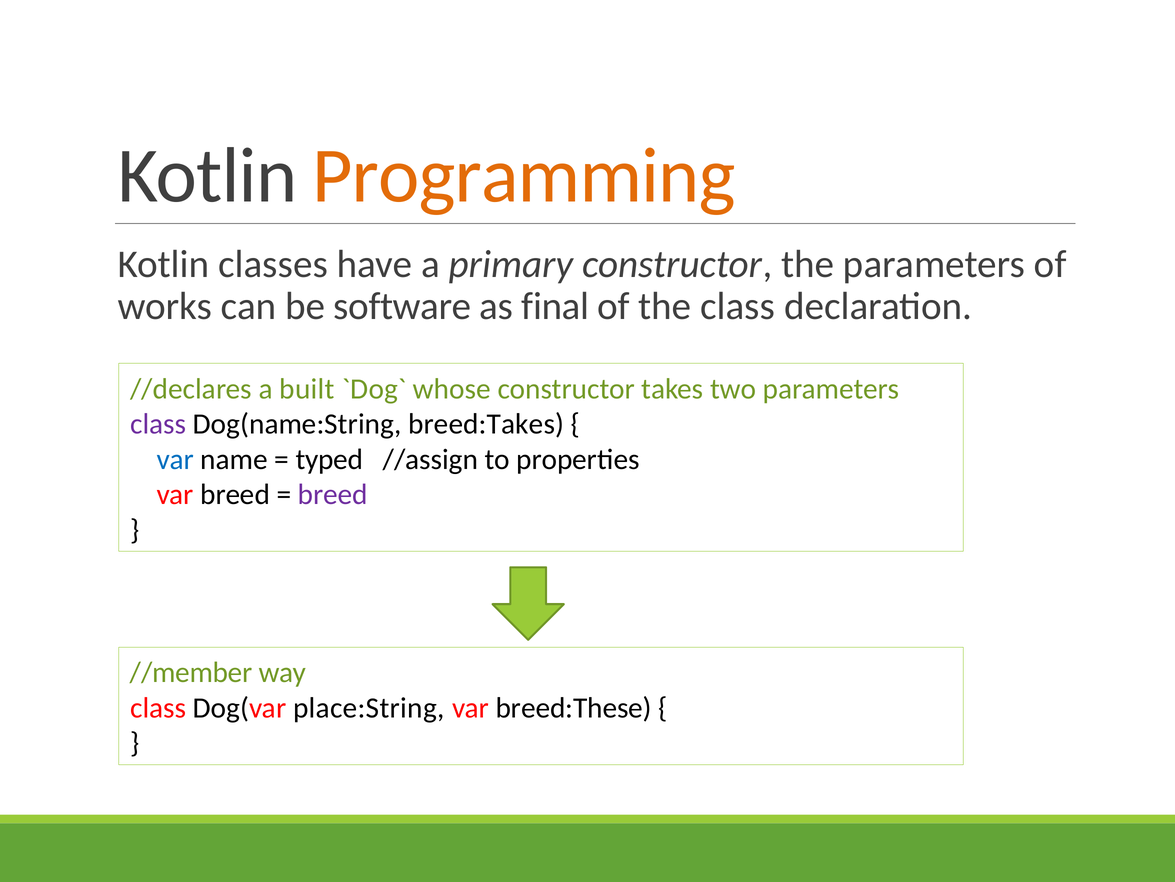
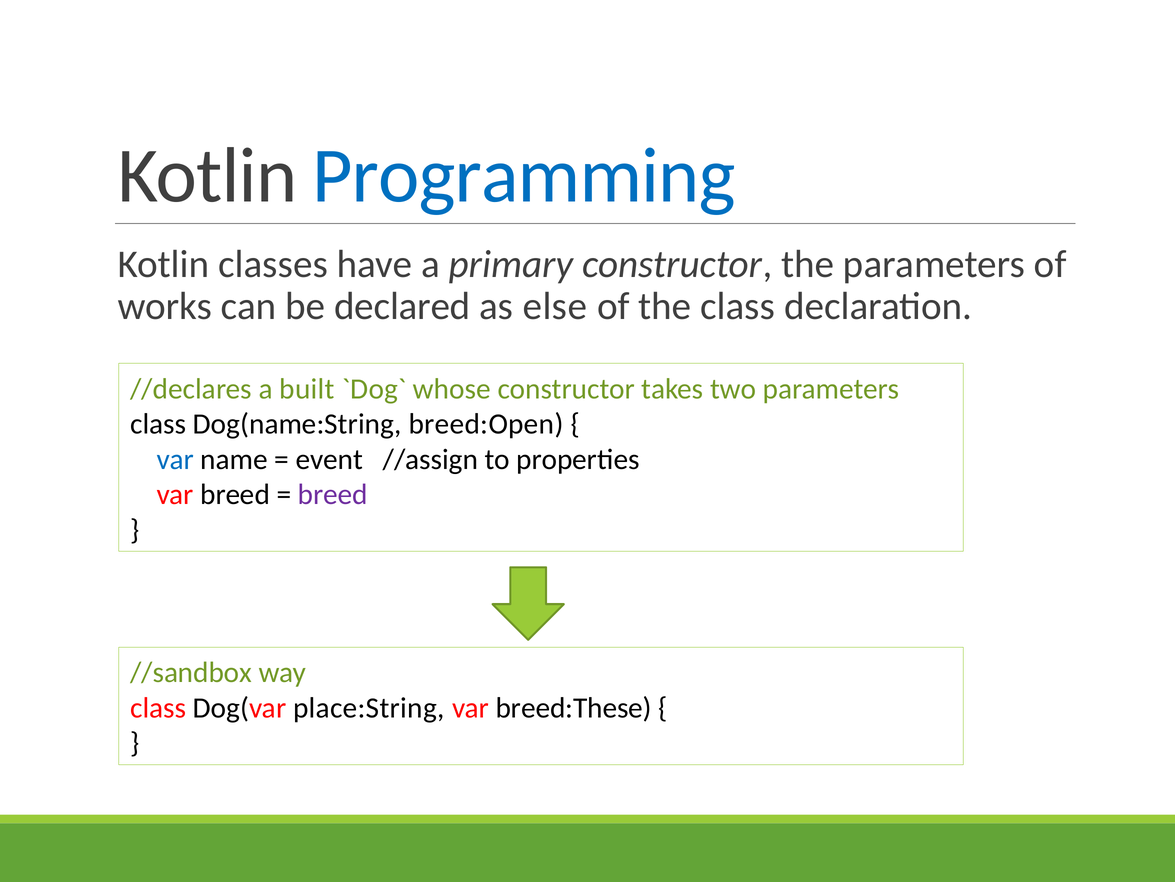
Programming colour: orange -> blue (524, 176)
software: software -> declared (402, 306)
final: final -> else (555, 306)
class colour: purple -> black (158, 424)
breed:Takes: breed:Takes -> breed:Open (486, 424)
typed: typed -> event (329, 459)
//member: //member -> //sandbox (191, 672)
